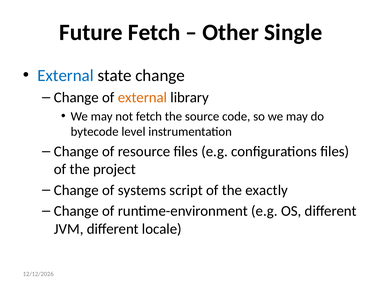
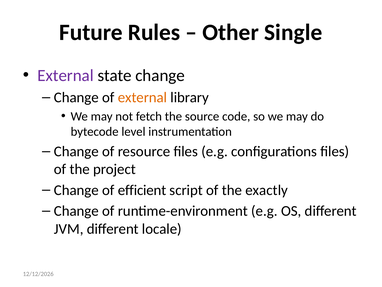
Future Fetch: Fetch -> Rules (154, 32)
External colour: blue -> purple (66, 75)
systems: systems -> efficient (142, 190)
